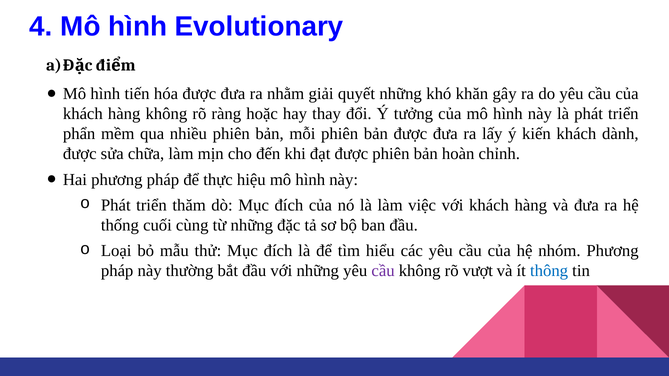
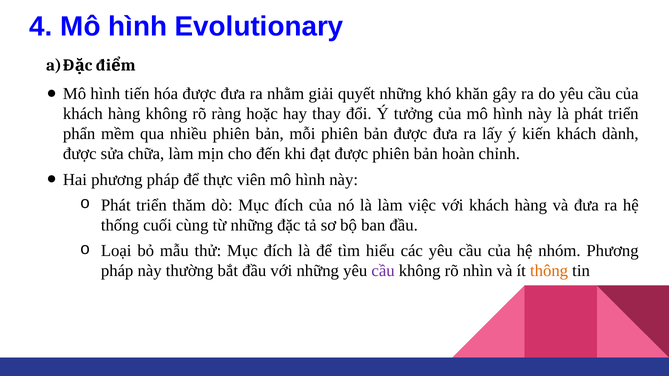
hiệu: hiệu -> viên (251, 180)
vượt: vượt -> nhìn (478, 271)
thông colour: blue -> orange (549, 271)
